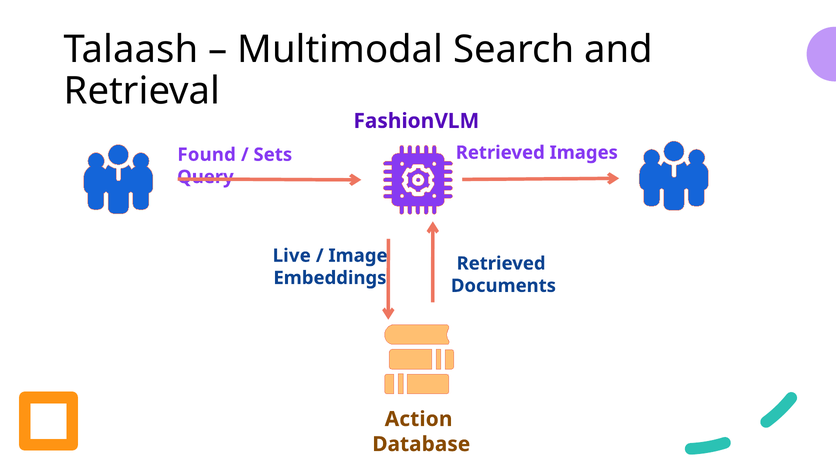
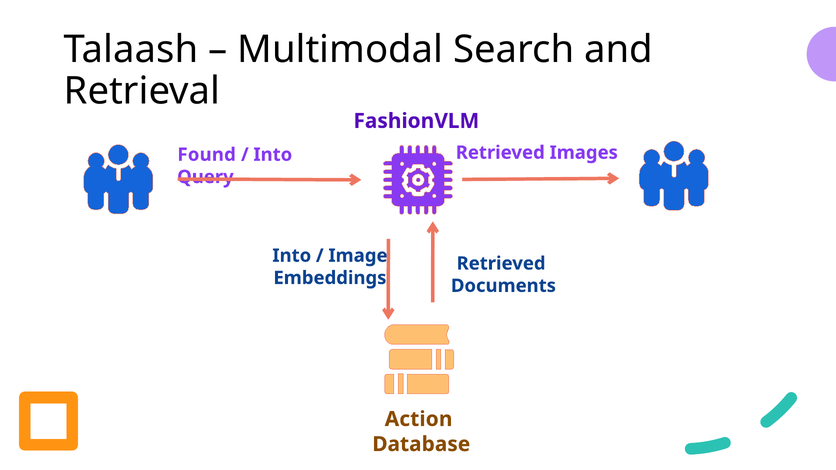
Sets: Sets -> Into (273, 155)
Live: Live -> Into (292, 256)
